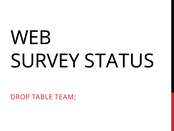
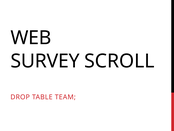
STATUS: STATUS -> SCROLL (119, 61)
